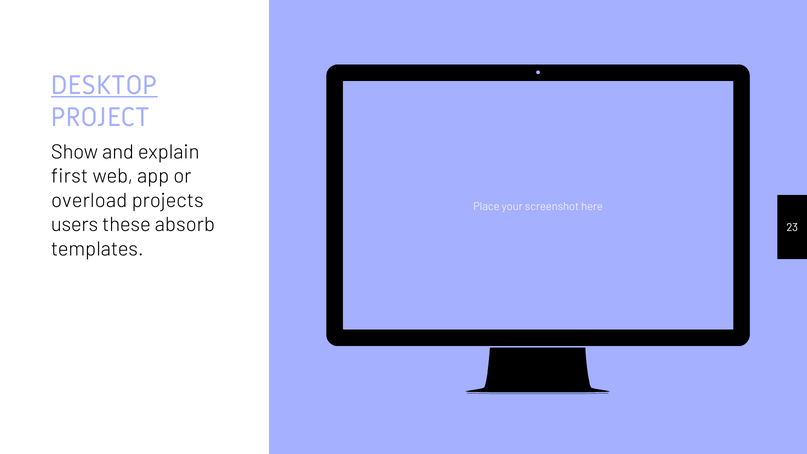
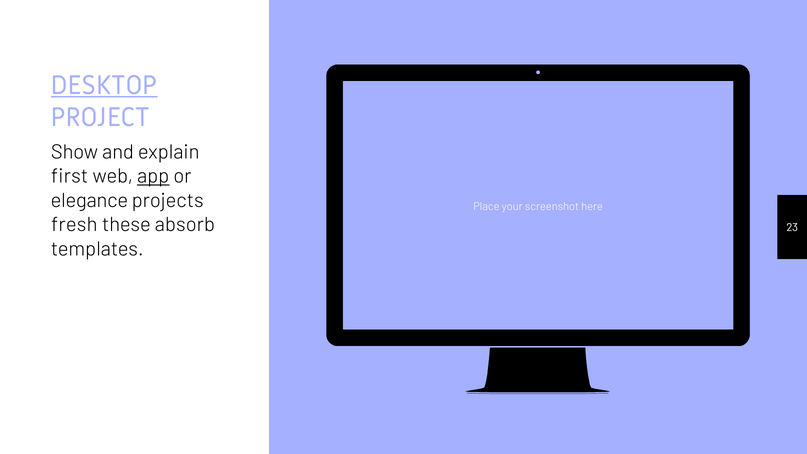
app underline: none -> present (153, 176)
overload: overload -> elegance (89, 201)
users: users -> fresh (74, 225)
